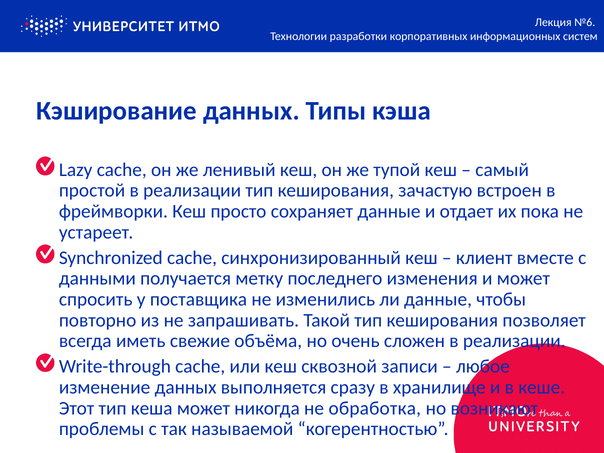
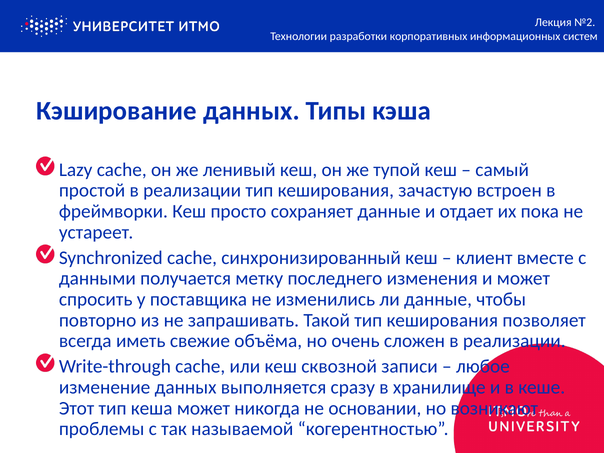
№6: №6 -> №2 (585, 22)
обработка: обработка -> основании (375, 408)
